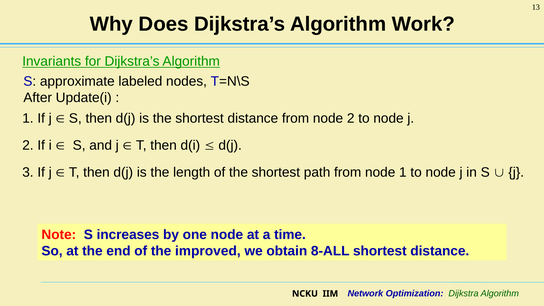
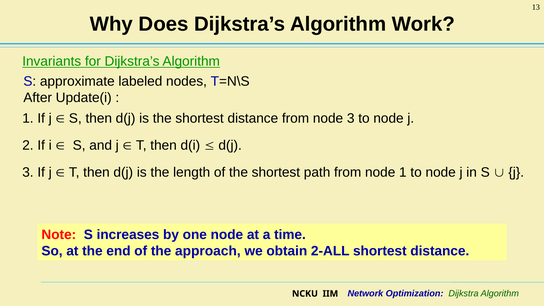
node 2: 2 -> 3 (351, 118)
improved: improved -> approach (208, 251)
8-ALL: 8-ALL -> 2-ALL (330, 251)
